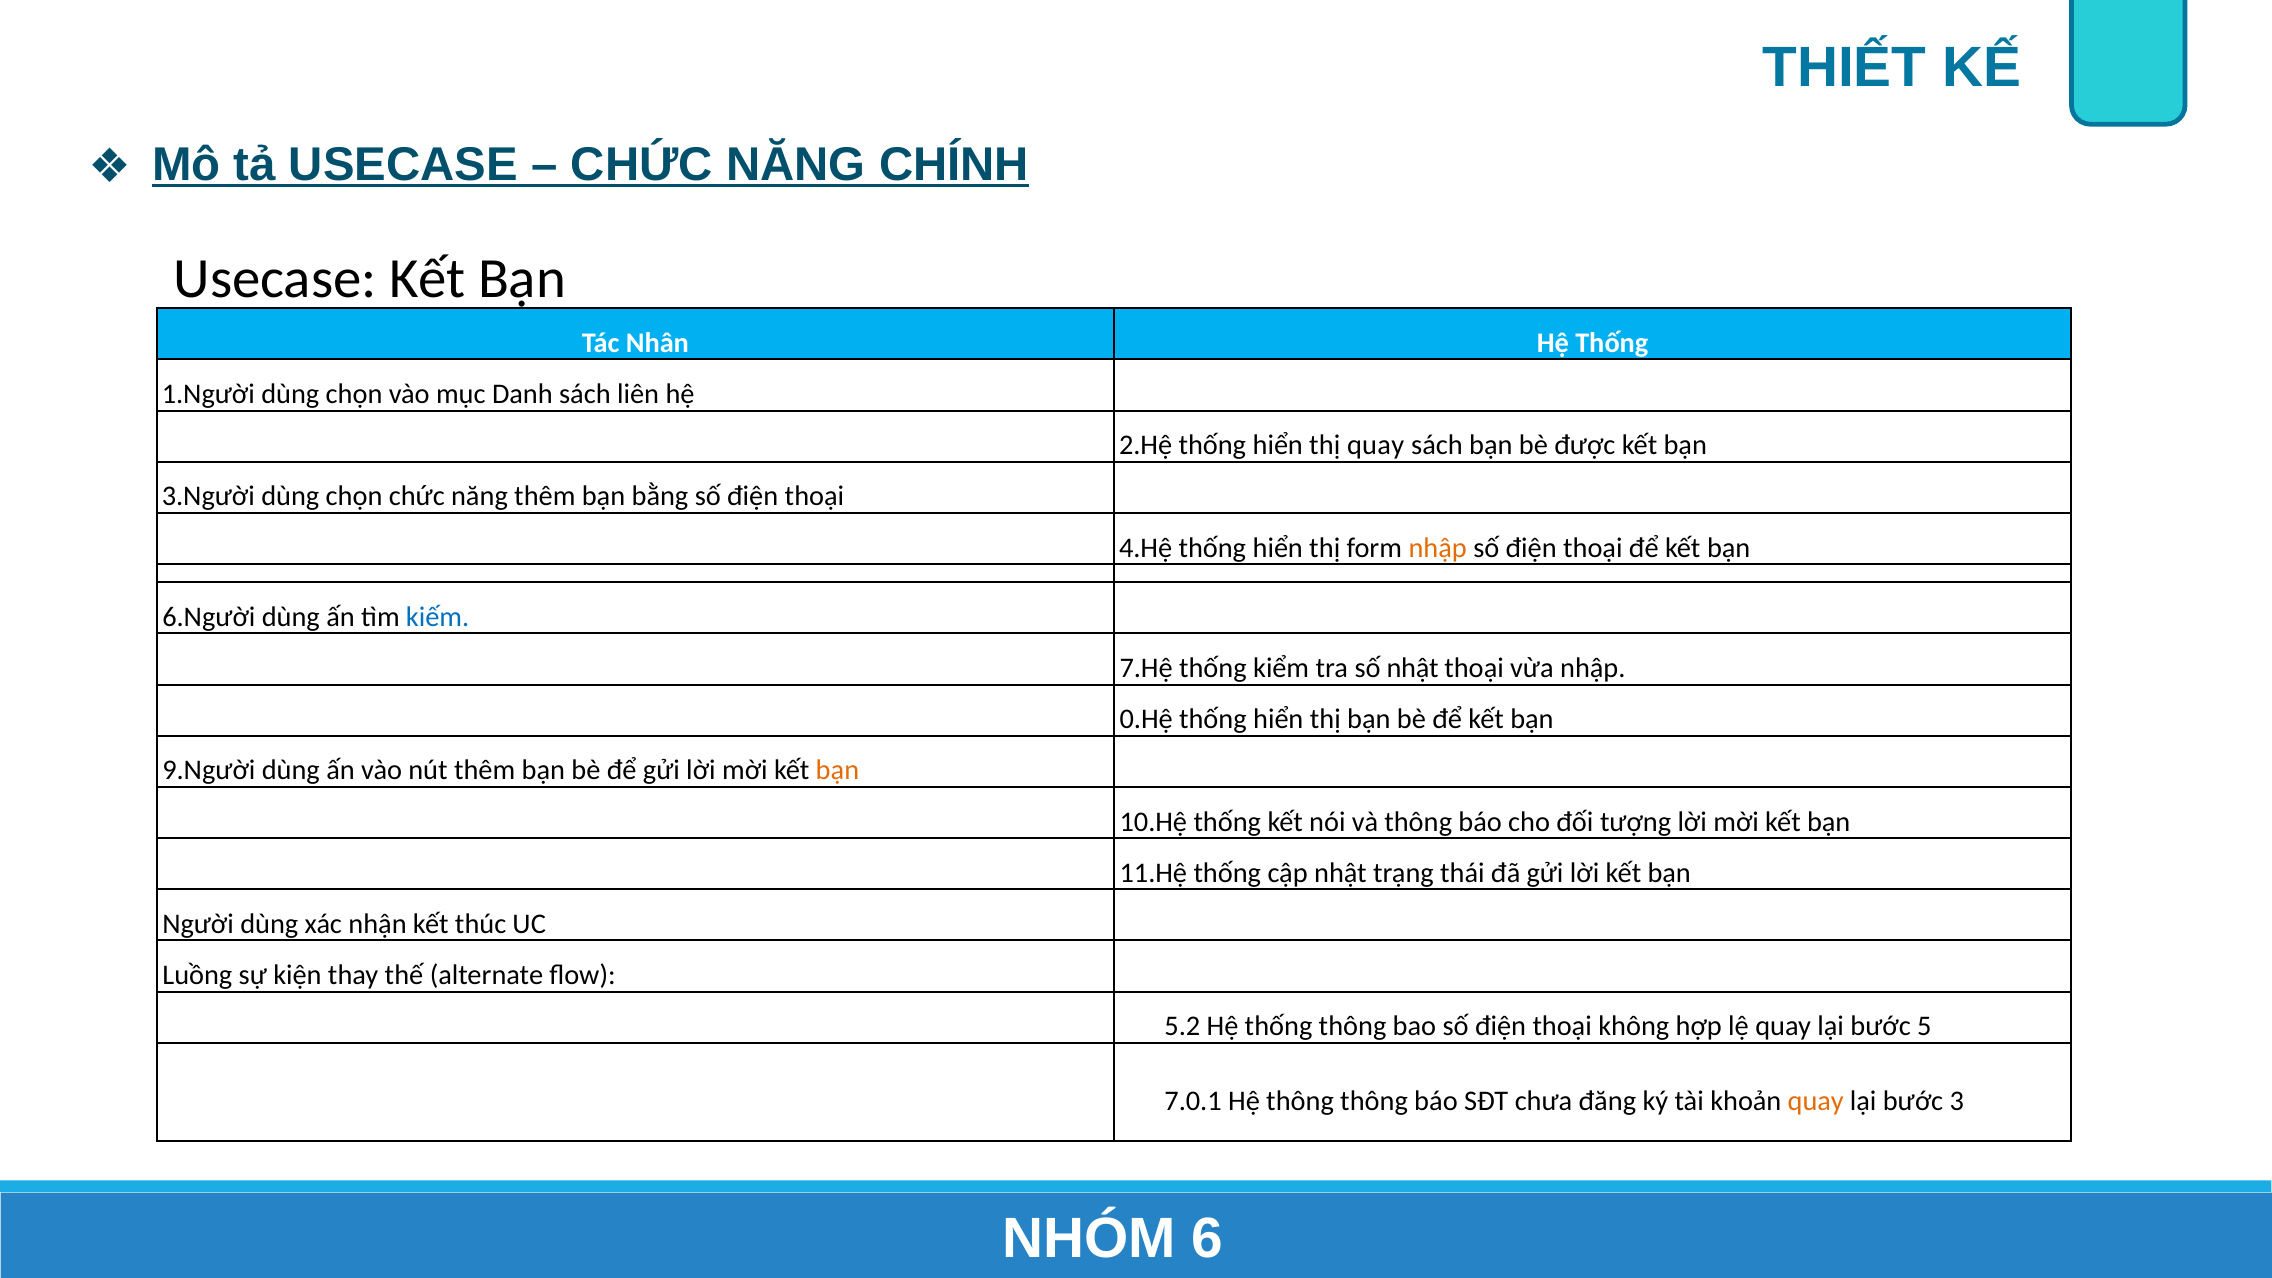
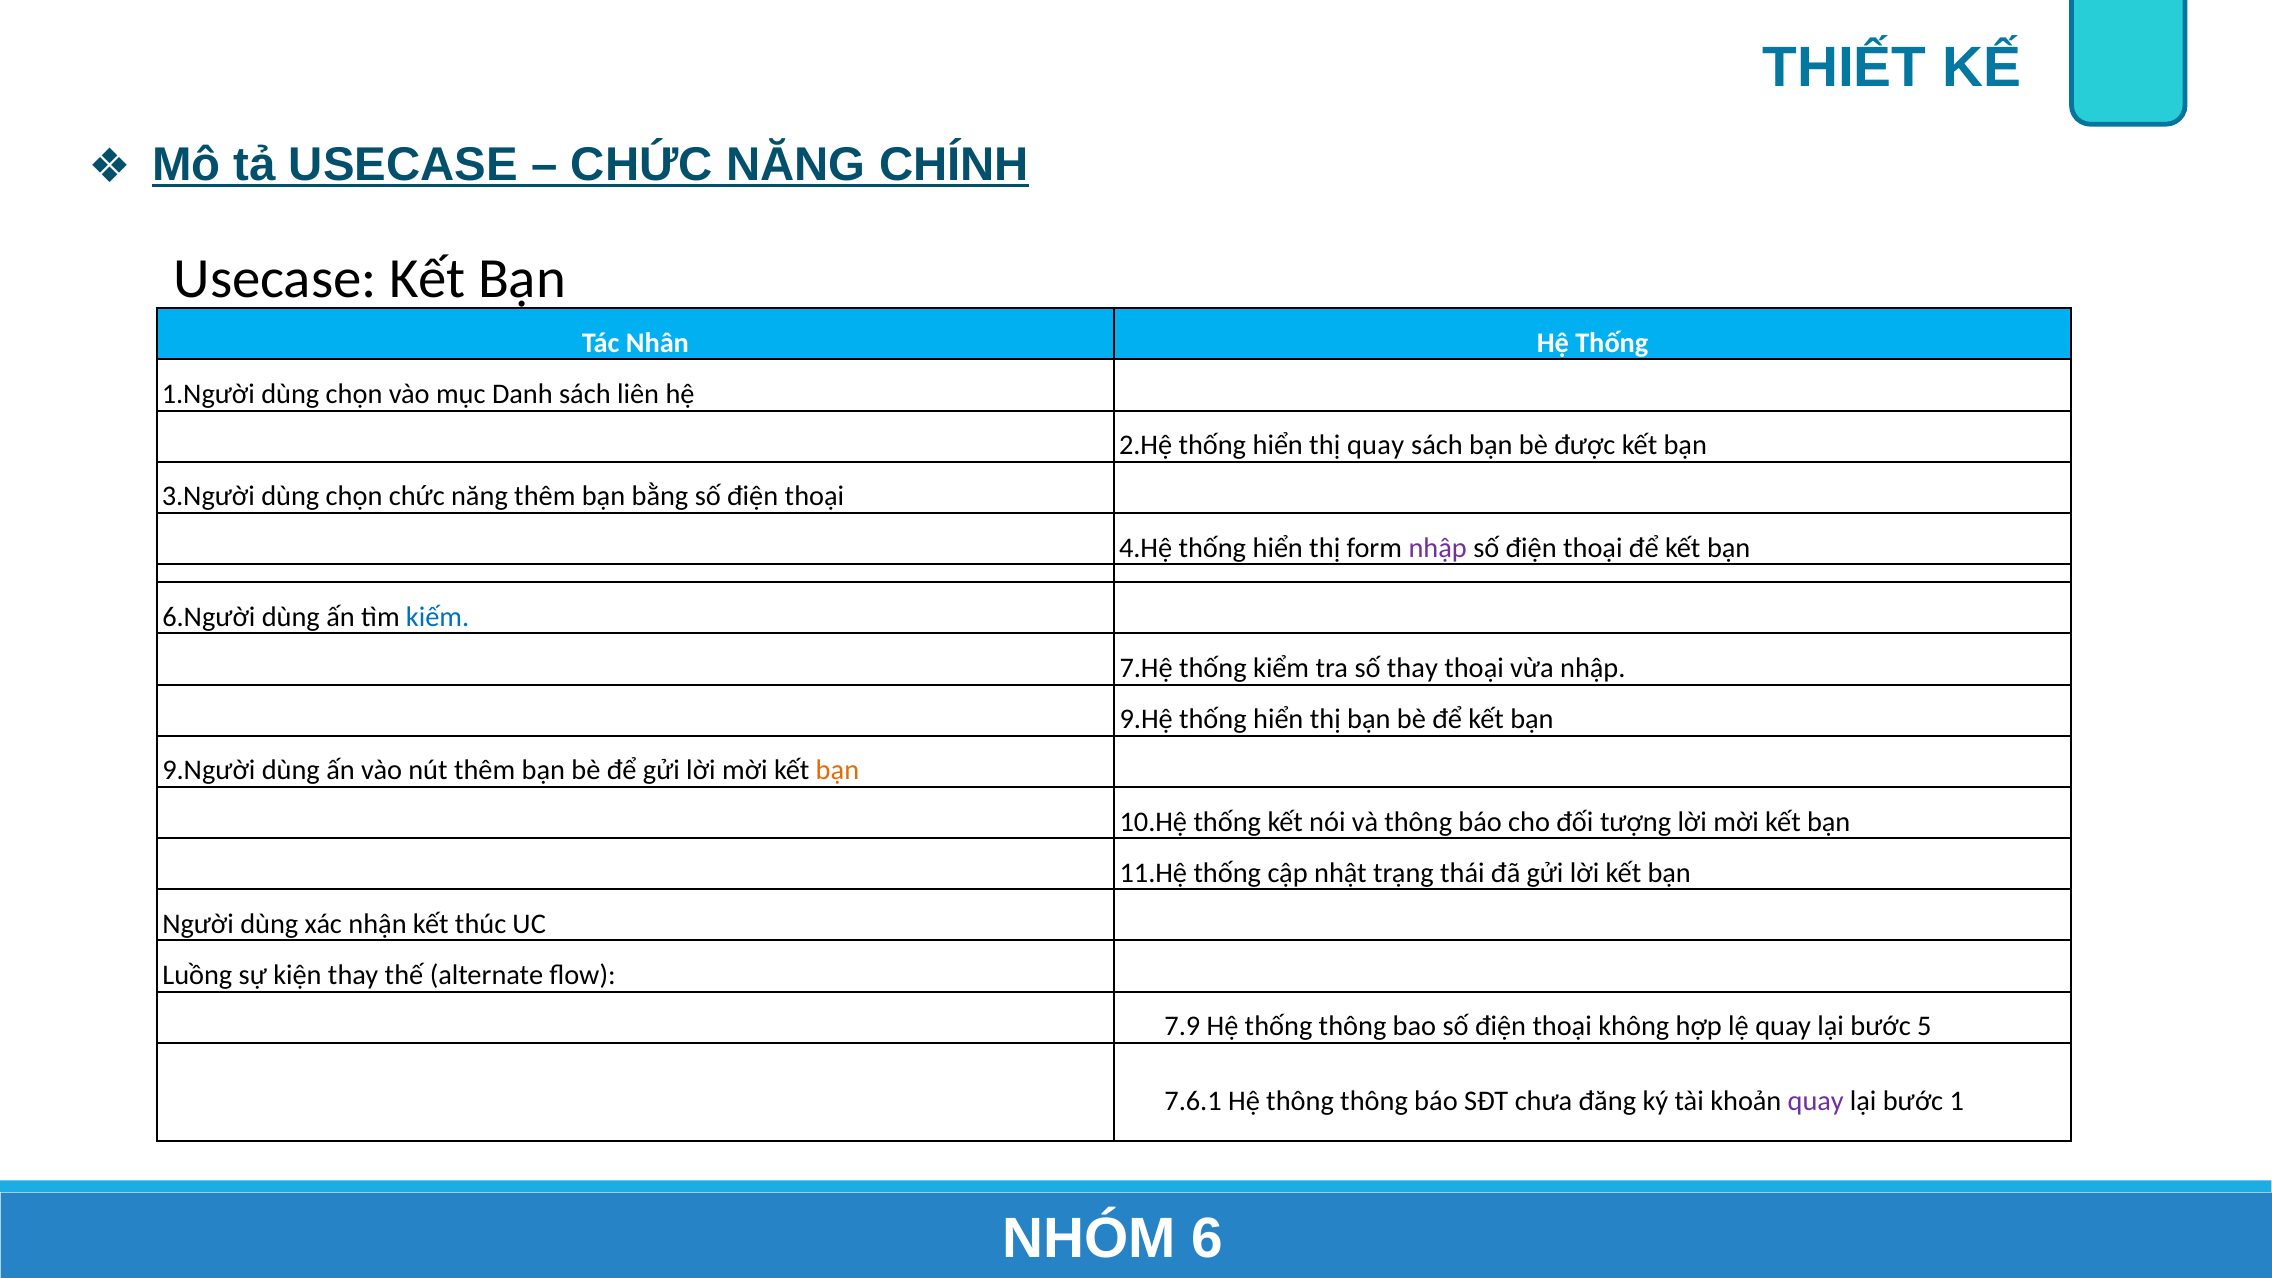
nhập colour: orange -> purple (1438, 548)
số nhật: nhật -> thay (1412, 668)
0.Hệ: 0.Hệ -> 9.Hệ (1146, 719)
5.2: 5.2 -> 7.9 (1182, 1027)
7.0.1: 7.0.1 -> 7.6.1 (1193, 1101)
quay colour: orange -> purple (1816, 1101)
3: 3 -> 1 (1957, 1101)
